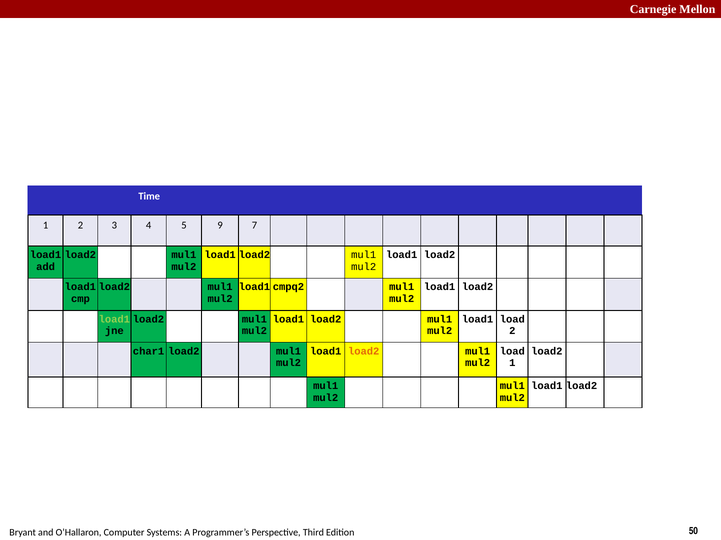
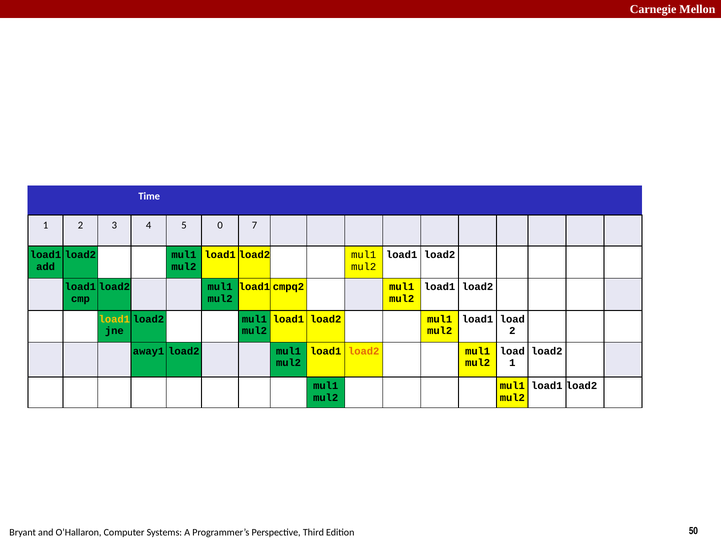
9: 9 -> 0 (220, 225)
load1 colour: light green -> yellow (114, 320)
char1: char1 -> away1 (149, 352)
